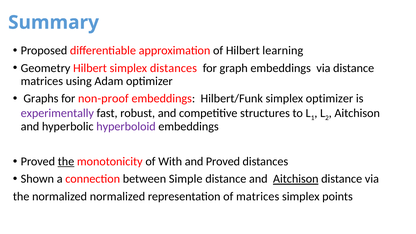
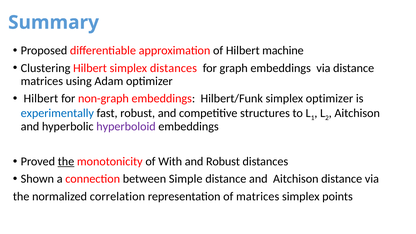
learning: learning -> machine (283, 51)
Geometry: Geometry -> Clustering (46, 68)
Graphs: Graphs -> Hilbert (41, 99)
non-proof: non-proof -> non-graph (103, 99)
experimentally colour: purple -> blue (57, 113)
and Proved: Proved -> Robust (223, 161)
Aitchison underline: present -> none (296, 179)
normalized normalized: normalized -> correlation (117, 196)
